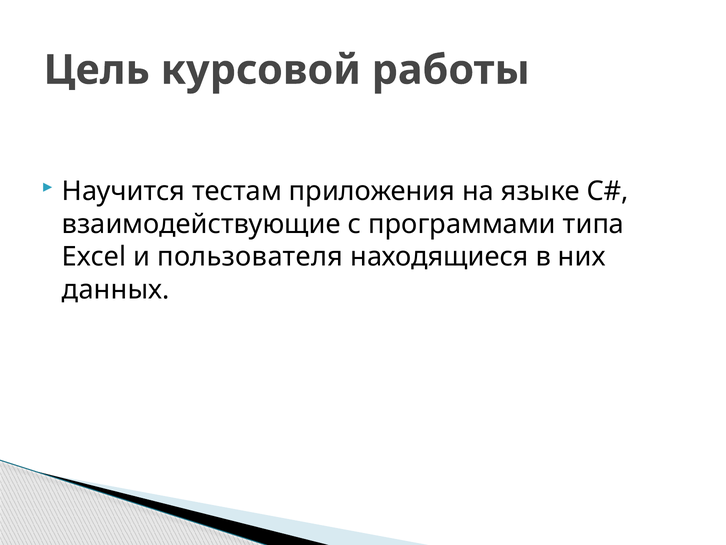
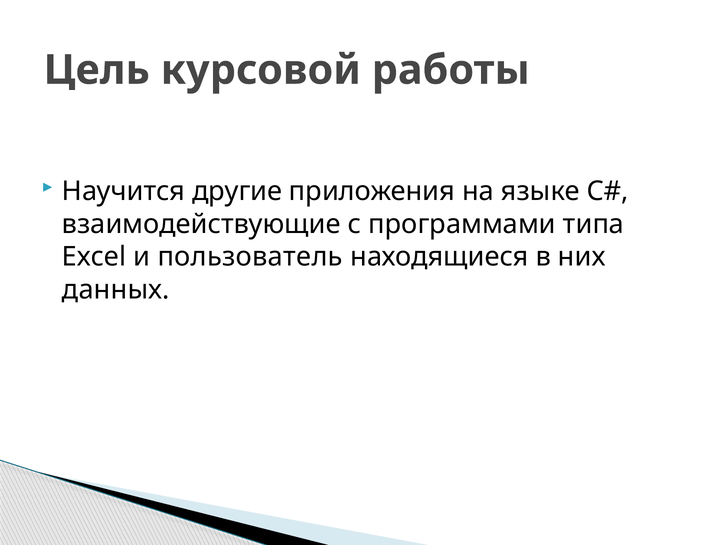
тестам: тестам -> другие (237, 191)
пользователя: пользователя -> пользователь (250, 257)
